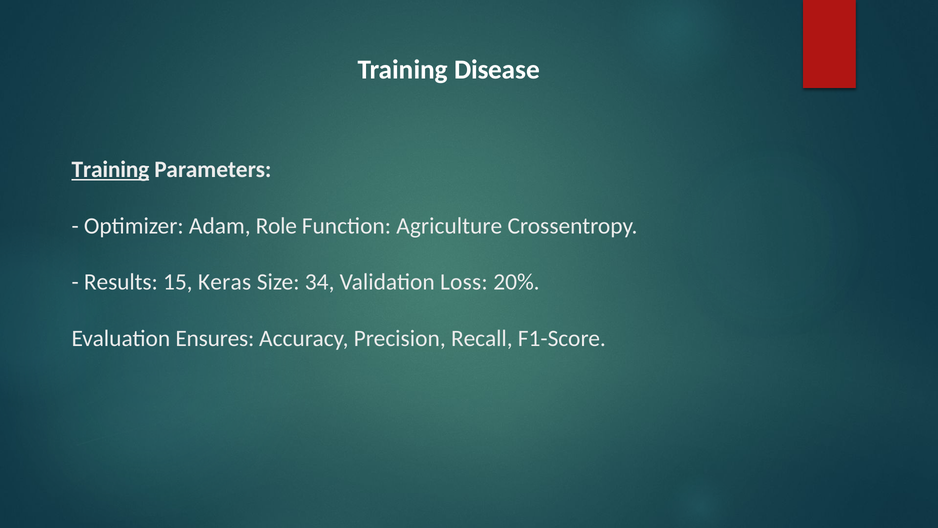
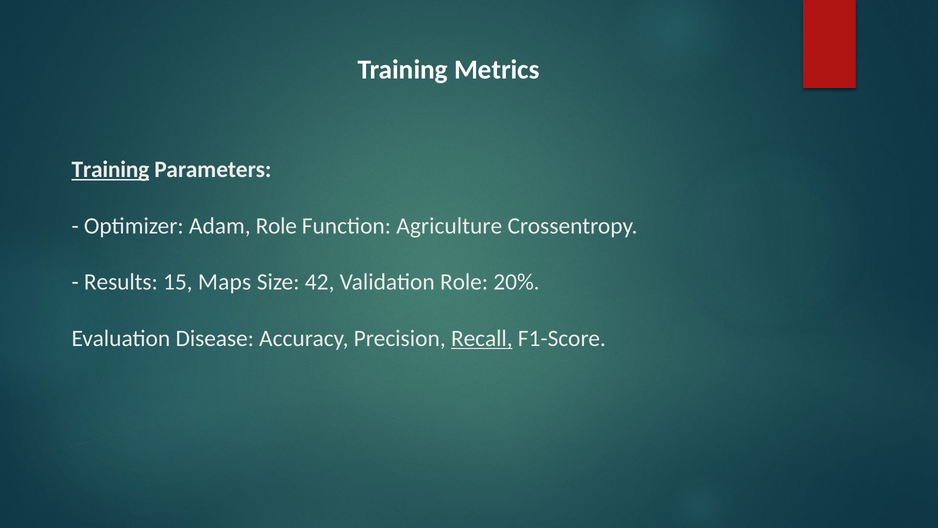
Disease: Disease -> Metrics (497, 69)
Keras: Keras -> Maps (225, 282)
34: 34 -> 42 (320, 282)
Validation Loss: Loss -> Role (464, 282)
Ensures: Ensures -> Disease (215, 338)
Recall underline: none -> present (482, 338)
